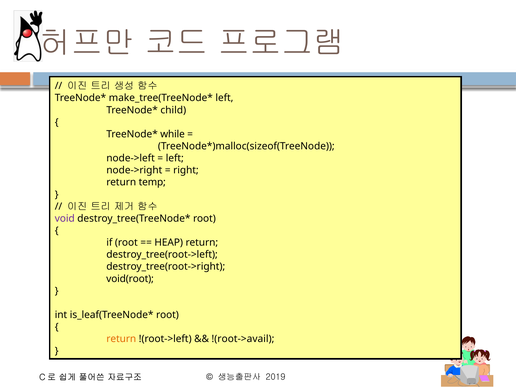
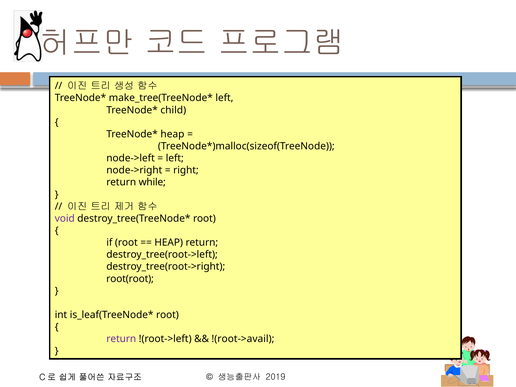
while: while -> heap (172, 134)
temp: temp -> while (152, 182)
void(root: void(root -> root(root (130, 279)
return colour: orange -> purple (121, 339)
